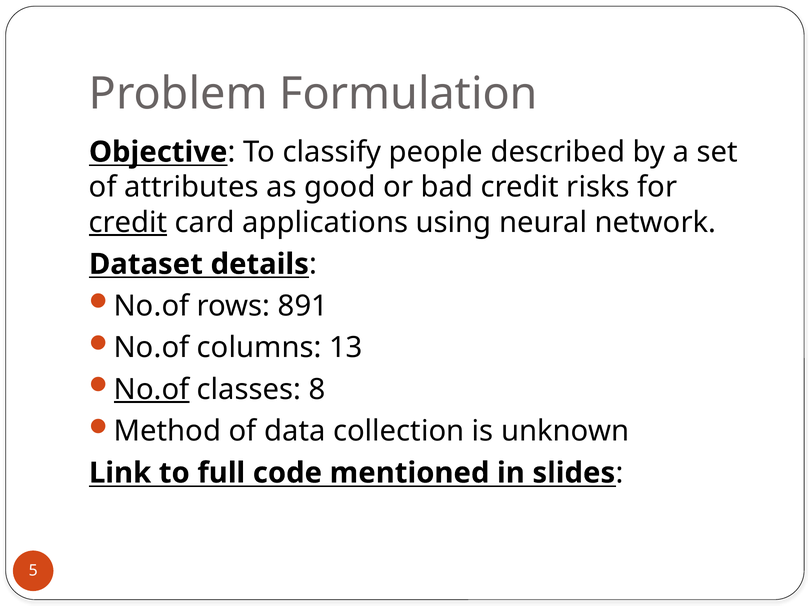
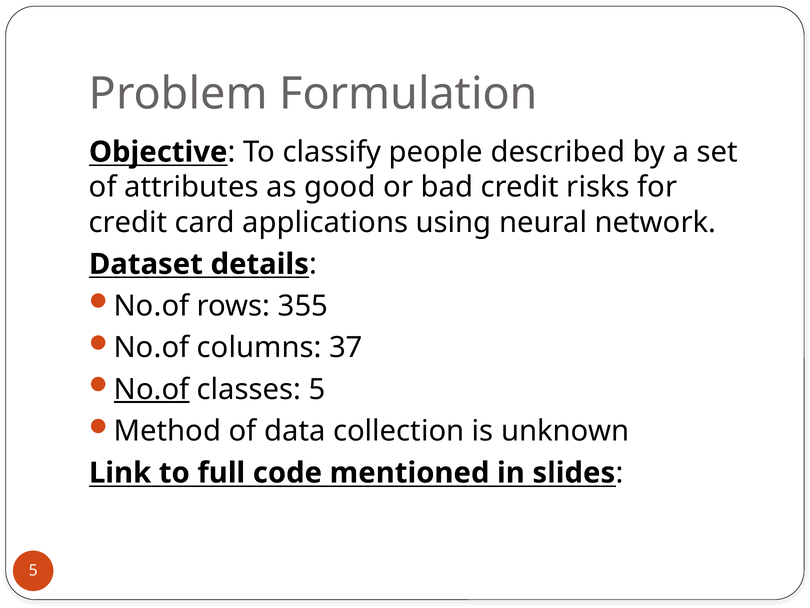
credit underline: present -> none (128, 222)
891: 891 -> 355 (303, 306)
13: 13 -> 37 (346, 347)
classes 8: 8 -> 5 (317, 389)
